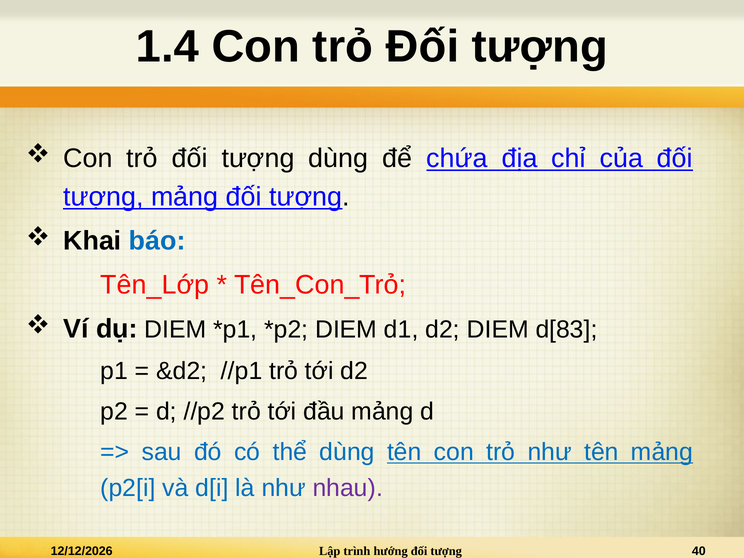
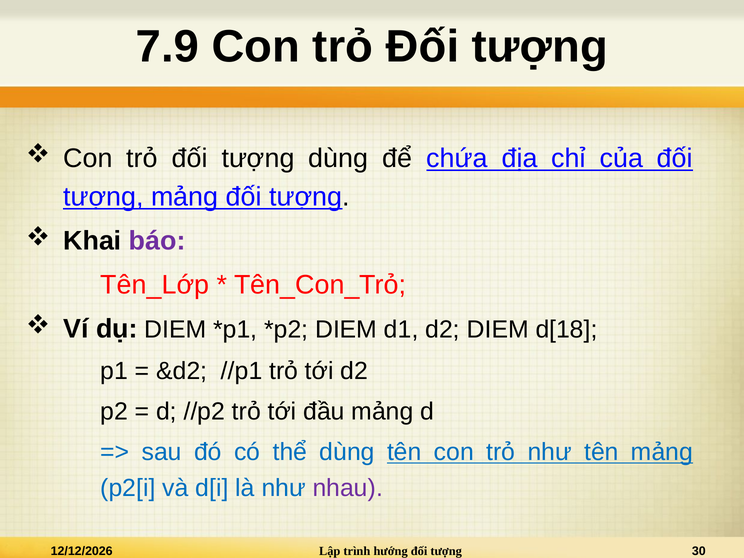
1.4: 1.4 -> 7.9 (167, 47)
báo colour: blue -> purple (157, 241)
d[83: d[83 -> d[18 (567, 330)
40: 40 -> 30 (699, 551)
